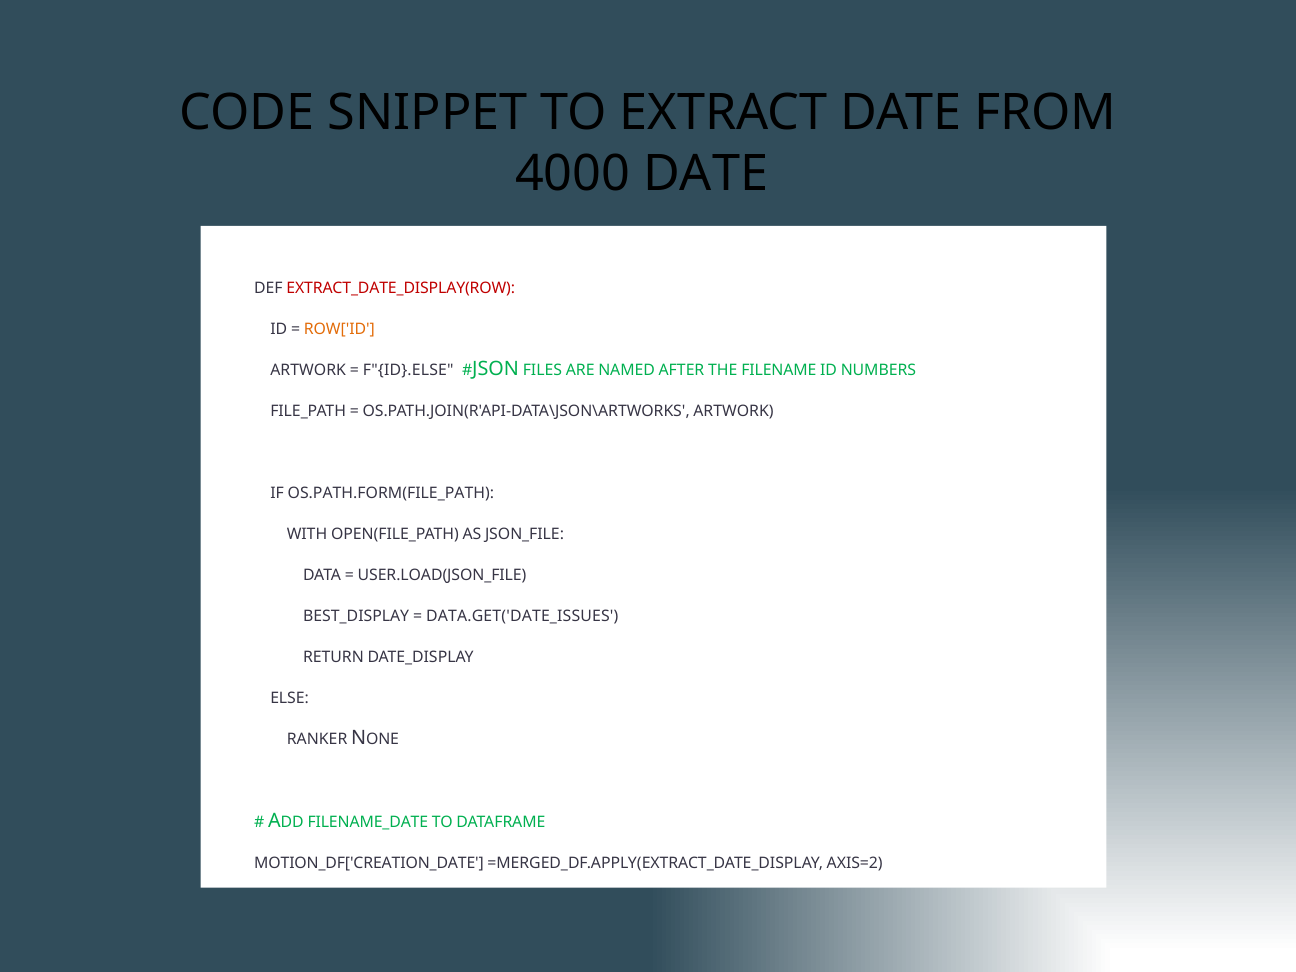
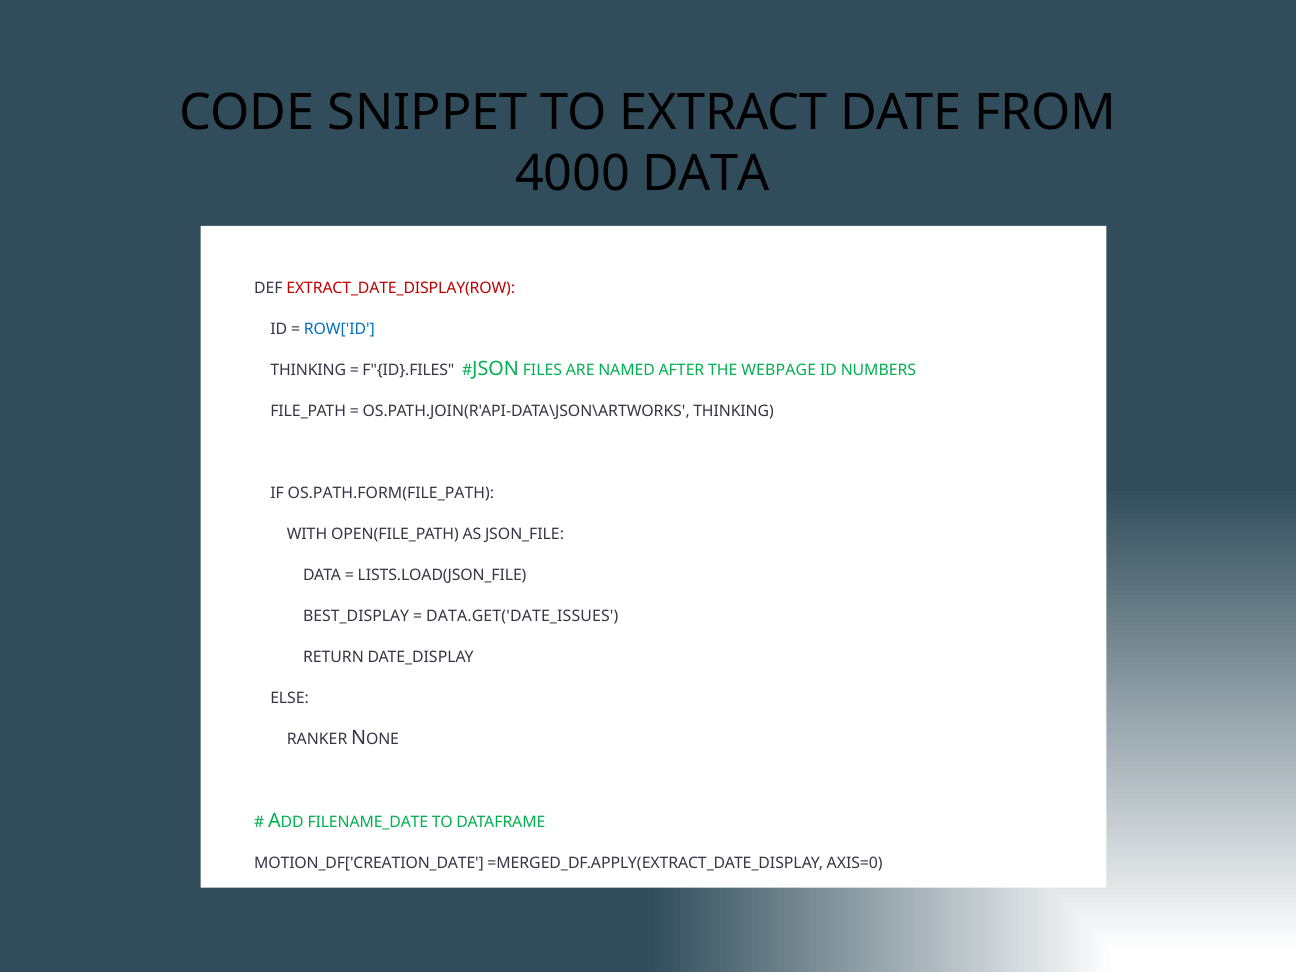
4000 DATE: DATE -> DATA (706, 174)
ROW['ID colour: orange -> blue (339, 329)
ARTWORK: ARTWORK -> THINKING (308, 370)
F"{ID}.ELSE: F"{ID}.ELSE -> F"{ID}.FILES (408, 370)
FILENAME: FILENAME -> WEBPAGE (779, 370)
OS.PATH.JOIN(R'API-DATA\JSON\ARTWORKS ARTWORK: ARTWORK -> THINKING (734, 411)
USER.LOAD(JSON_FILE: USER.LOAD(JSON_FILE -> LISTS.LOAD(JSON_FILE (442, 575)
AXIS=2: AXIS=2 -> AXIS=0 (855, 863)
